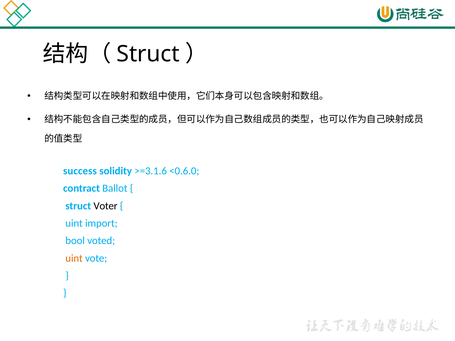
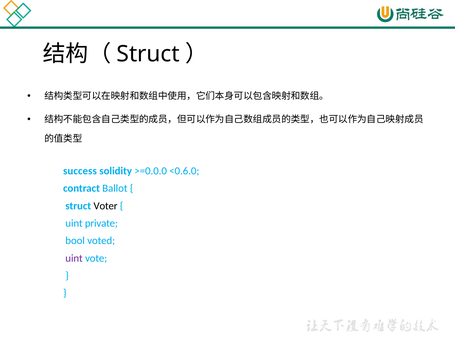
>=3.1.6: >=3.1.6 -> >=0.0.0 (151, 171)
import: import -> private (101, 223)
uint colour: orange -> purple (74, 258)
